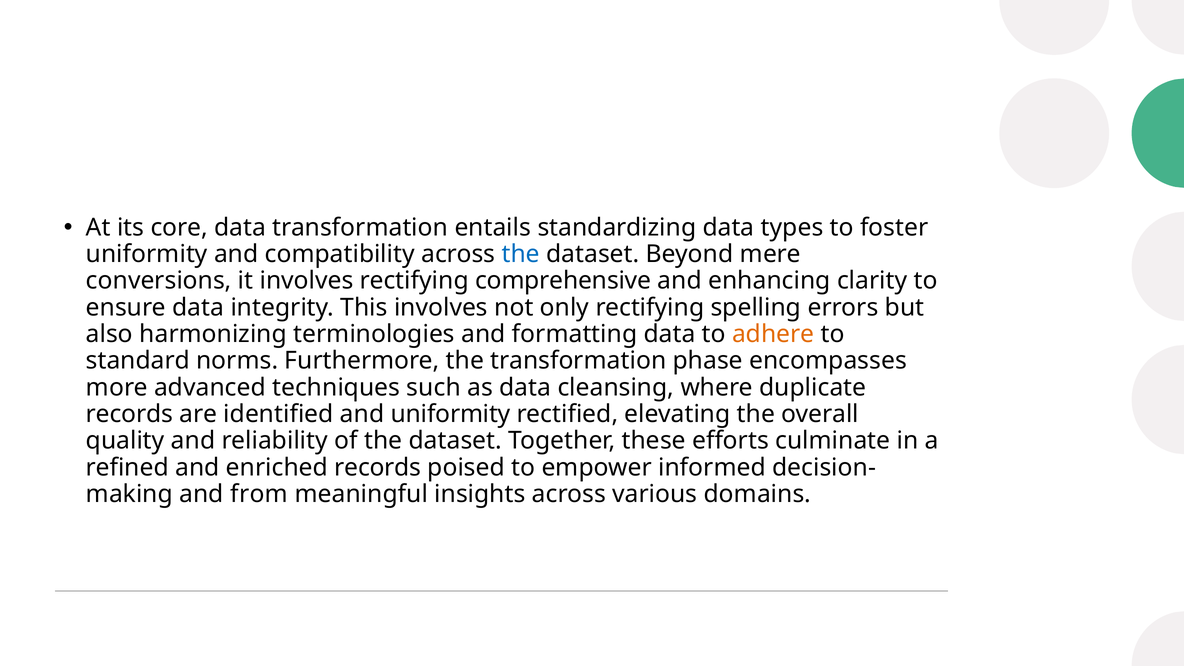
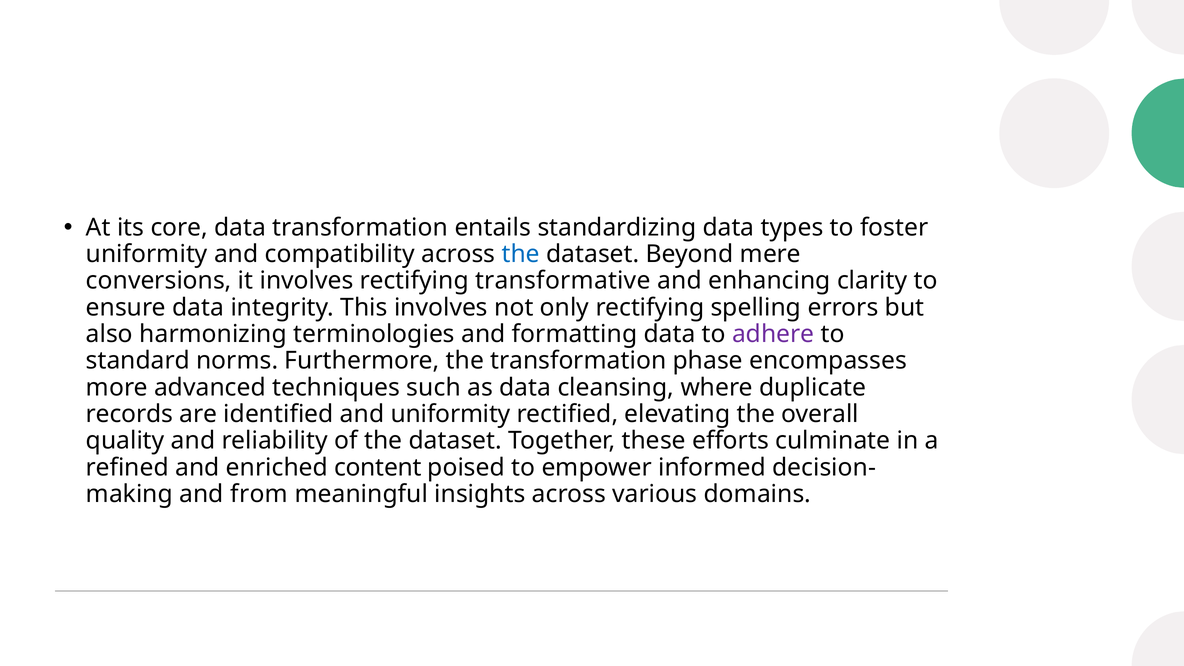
comprehensive: comprehensive -> transformative (563, 281)
adhere colour: orange -> purple (773, 334)
enriched records: records -> content (378, 467)
